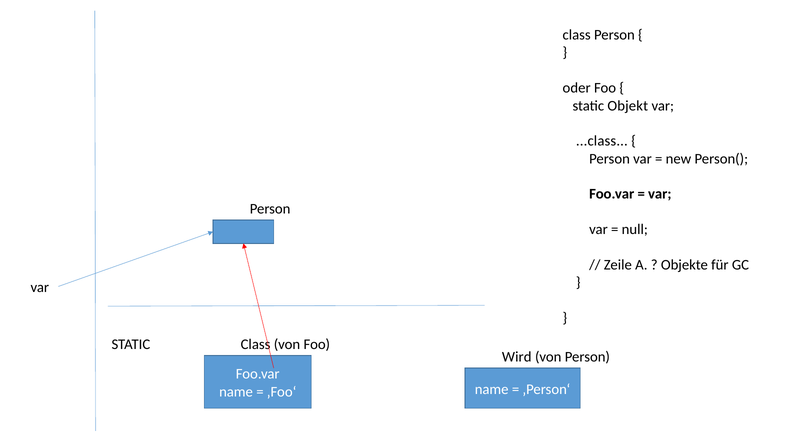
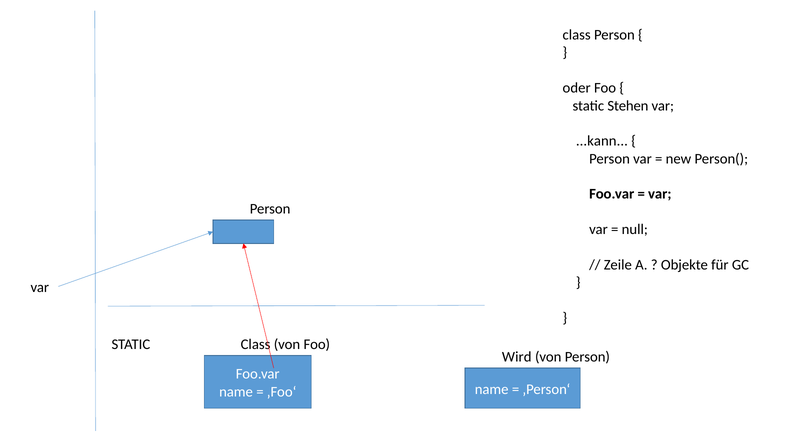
Objekt: Objekt -> Stehen (628, 106)
...class: ...class -> ...kann (602, 141)
